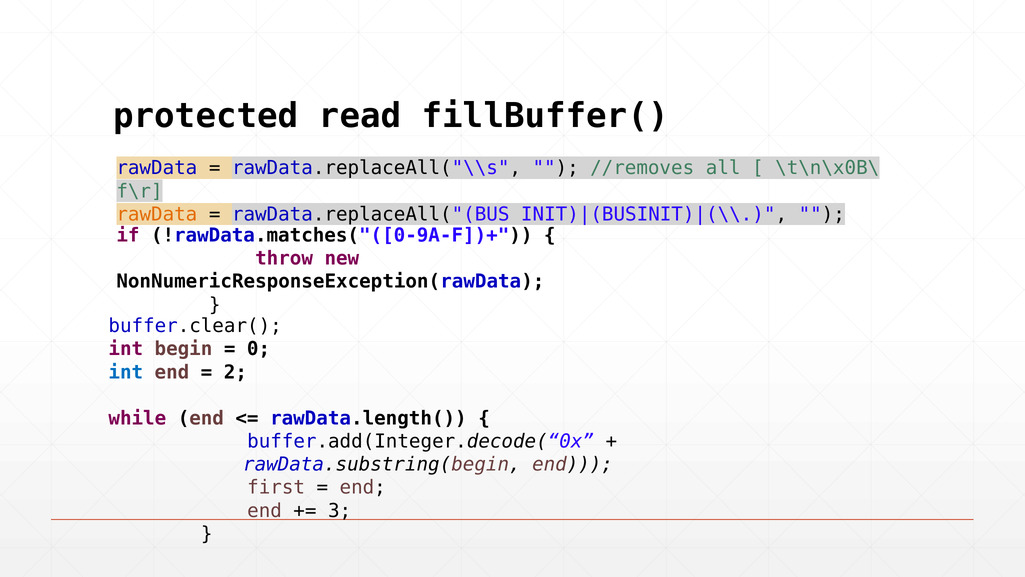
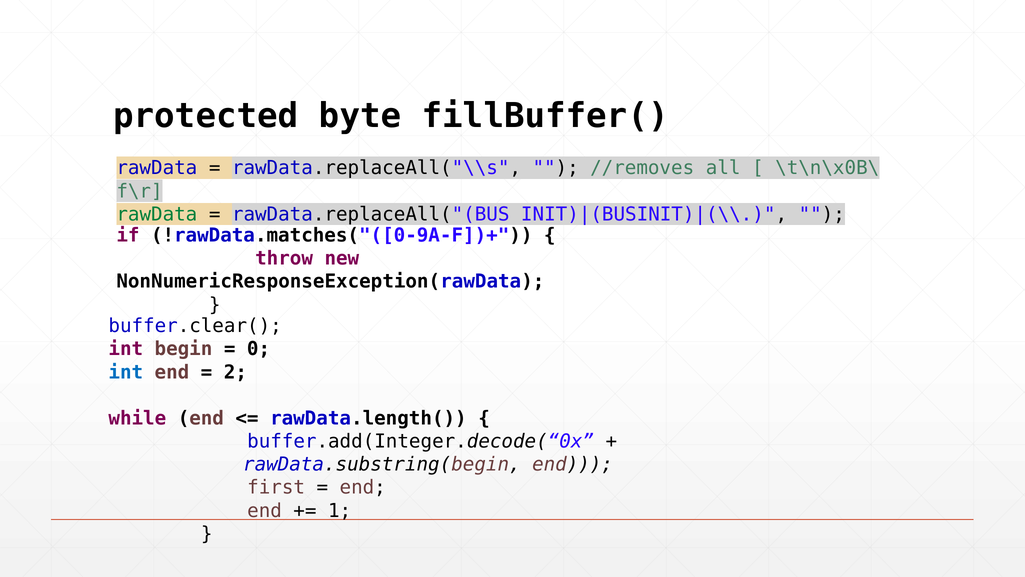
read: read -> byte (360, 116)
rawData colour: orange -> green (157, 214)
3: 3 -> 1 (340, 510)
